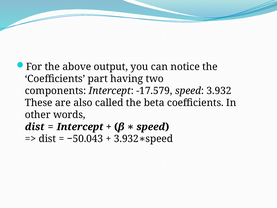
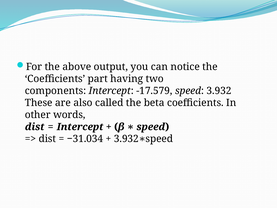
−50.043: −50.043 -> −31.034 (85, 139)
